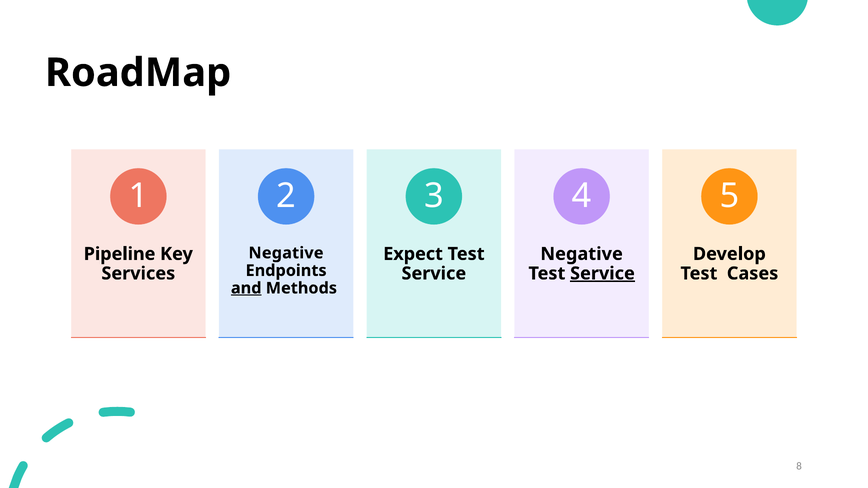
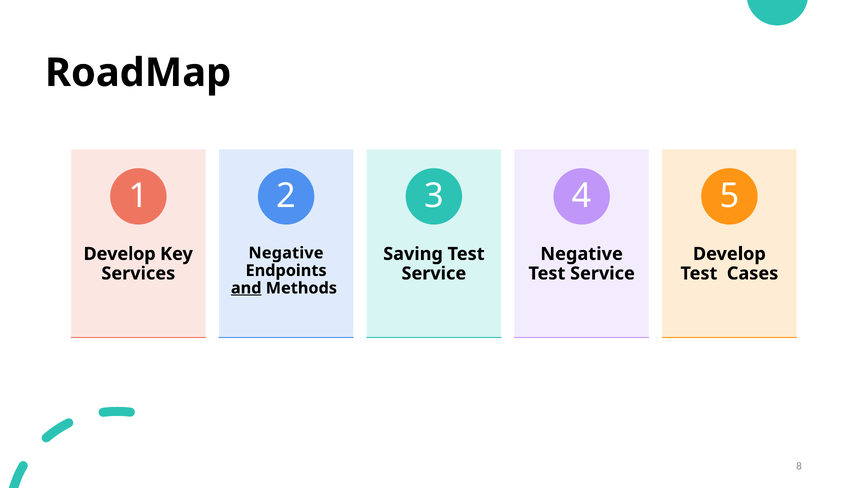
Pipeline: Pipeline -> Develop (120, 254)
Expect: Expect -> Saving (413, 254)
Service underline: present -> none (602, 274)
